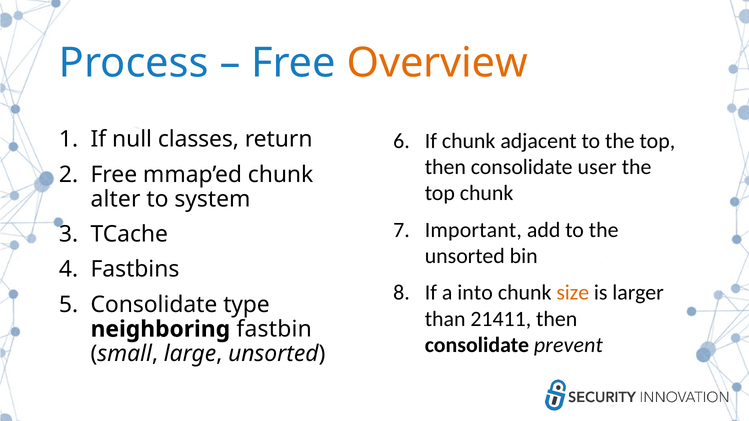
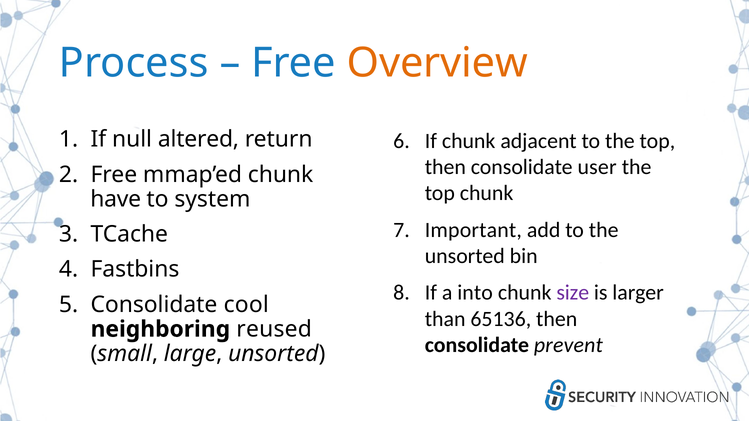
classes: classes -> altered (198, 140)
alter: alter -> have (116, 199)
size colour: orange -> purple (573, 293)
type: type -> cool (246, 305)
21411: 21411 -> 65136 (501, 319)
fastbin: fastbin -> reused (274, 329)
